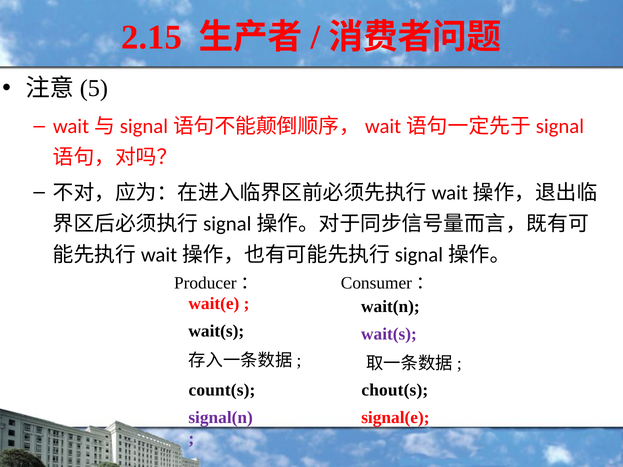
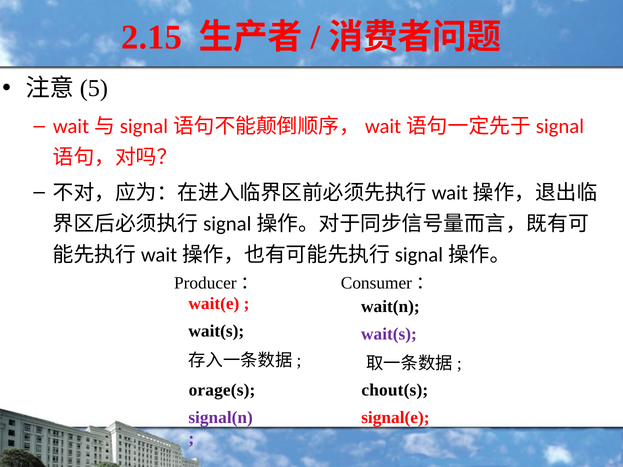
count(s: count(s -> orage(s (222, 390)
